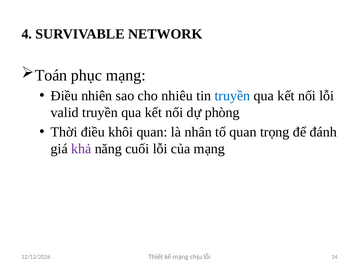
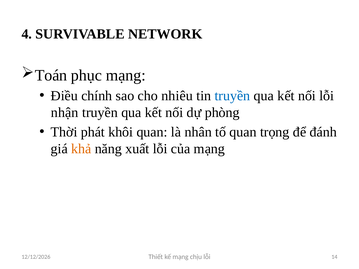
nhiên: nhiên -> chính (97, 96)
valid: valid -> nhận (65, 113)
Thời điều: điều -> phát (93, 132)
khả colour: purple -> orange (81, 149)
cuối: cuối -> xuất (137, 149)
